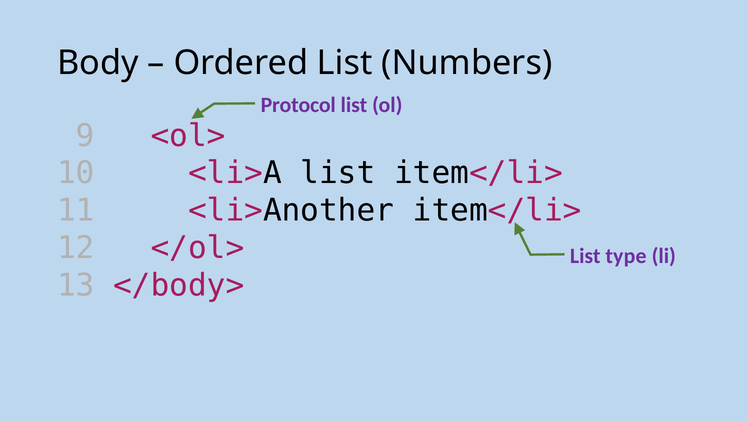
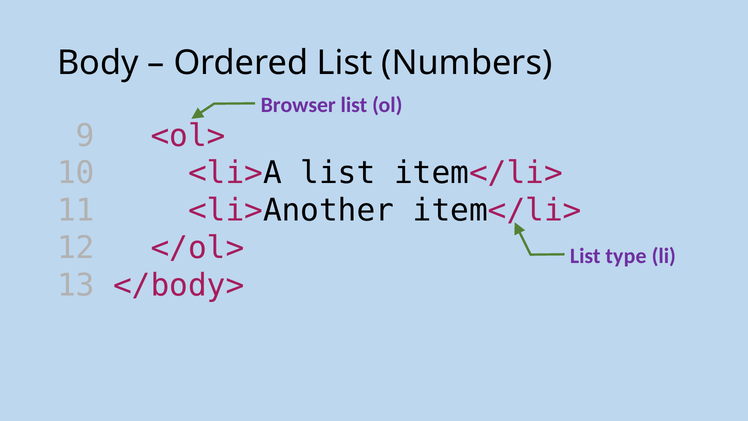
Protocol: Protocol -> Browser (298, 105)
